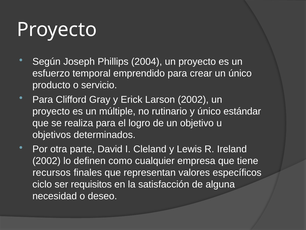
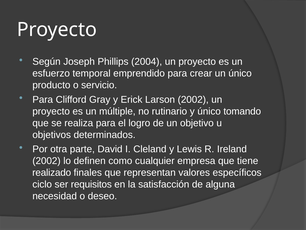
estándar: estándar -> tomando (242, 111)
recursos: recursos -> realizado (52, 172)
